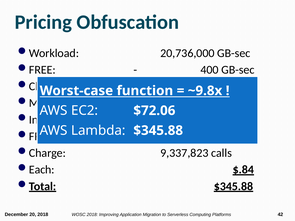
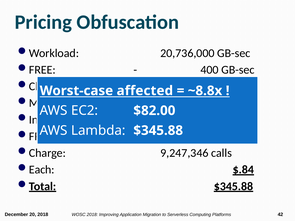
function: function -> affected (145, 91)
~9.8x: ~9.8x -> ~8.8x (205, 91)
$72.06: $72.06 -> $82.00 (154, 111)
9,337,823: 9,337,823 -> 9,247,346 (184, 153)
